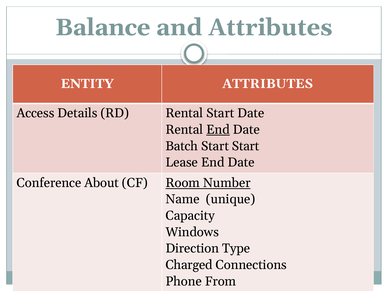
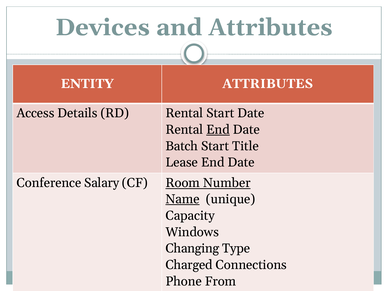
Balance: Balance -> Devices (102, 27)
Start Start: Start -> Title (246, 146)
About: About -> Salary (102, 183)
Name underline: none -> present (183, 199)
Direction: Direction -> Changing (192, 248)
